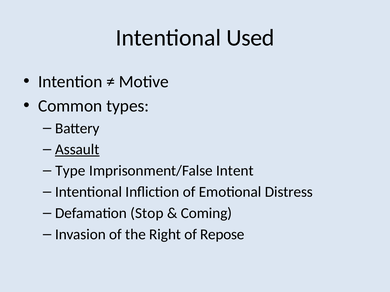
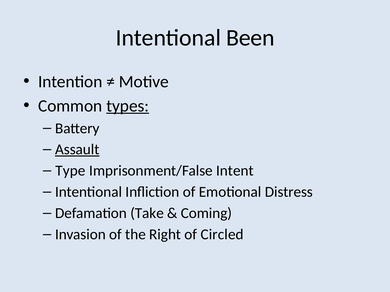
Used: Used -> Been (250, 38)
types underline: none -> present (128, 106)
Stop: Stop -> Take (147, 213)
Repose: Repose -> Circled (222, 235)
